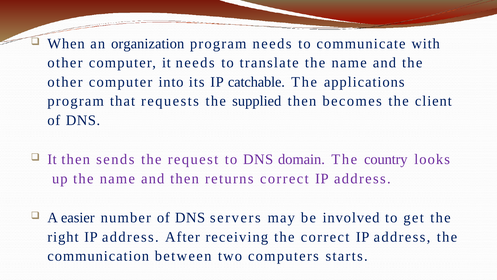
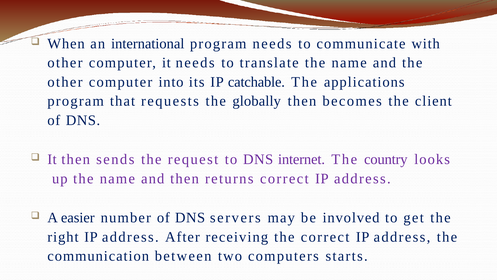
organization: organization -> international (148, 44)
supplied: supplied -> globally (257, 101)
domain: domain -> internet (301, 159)
